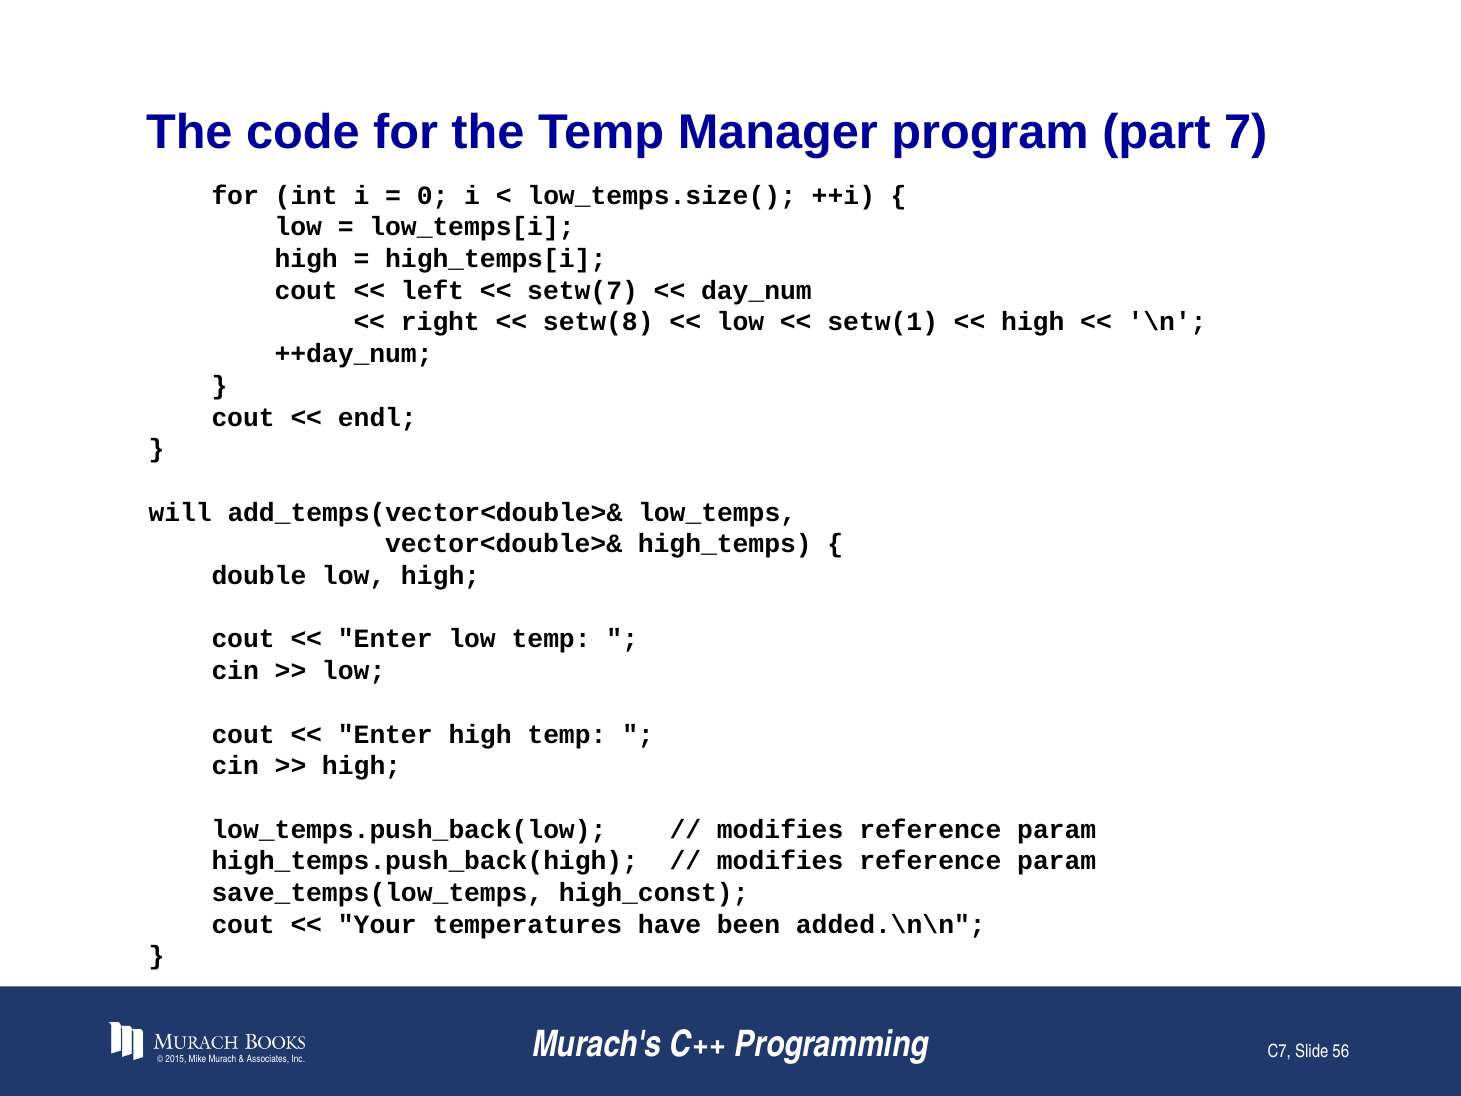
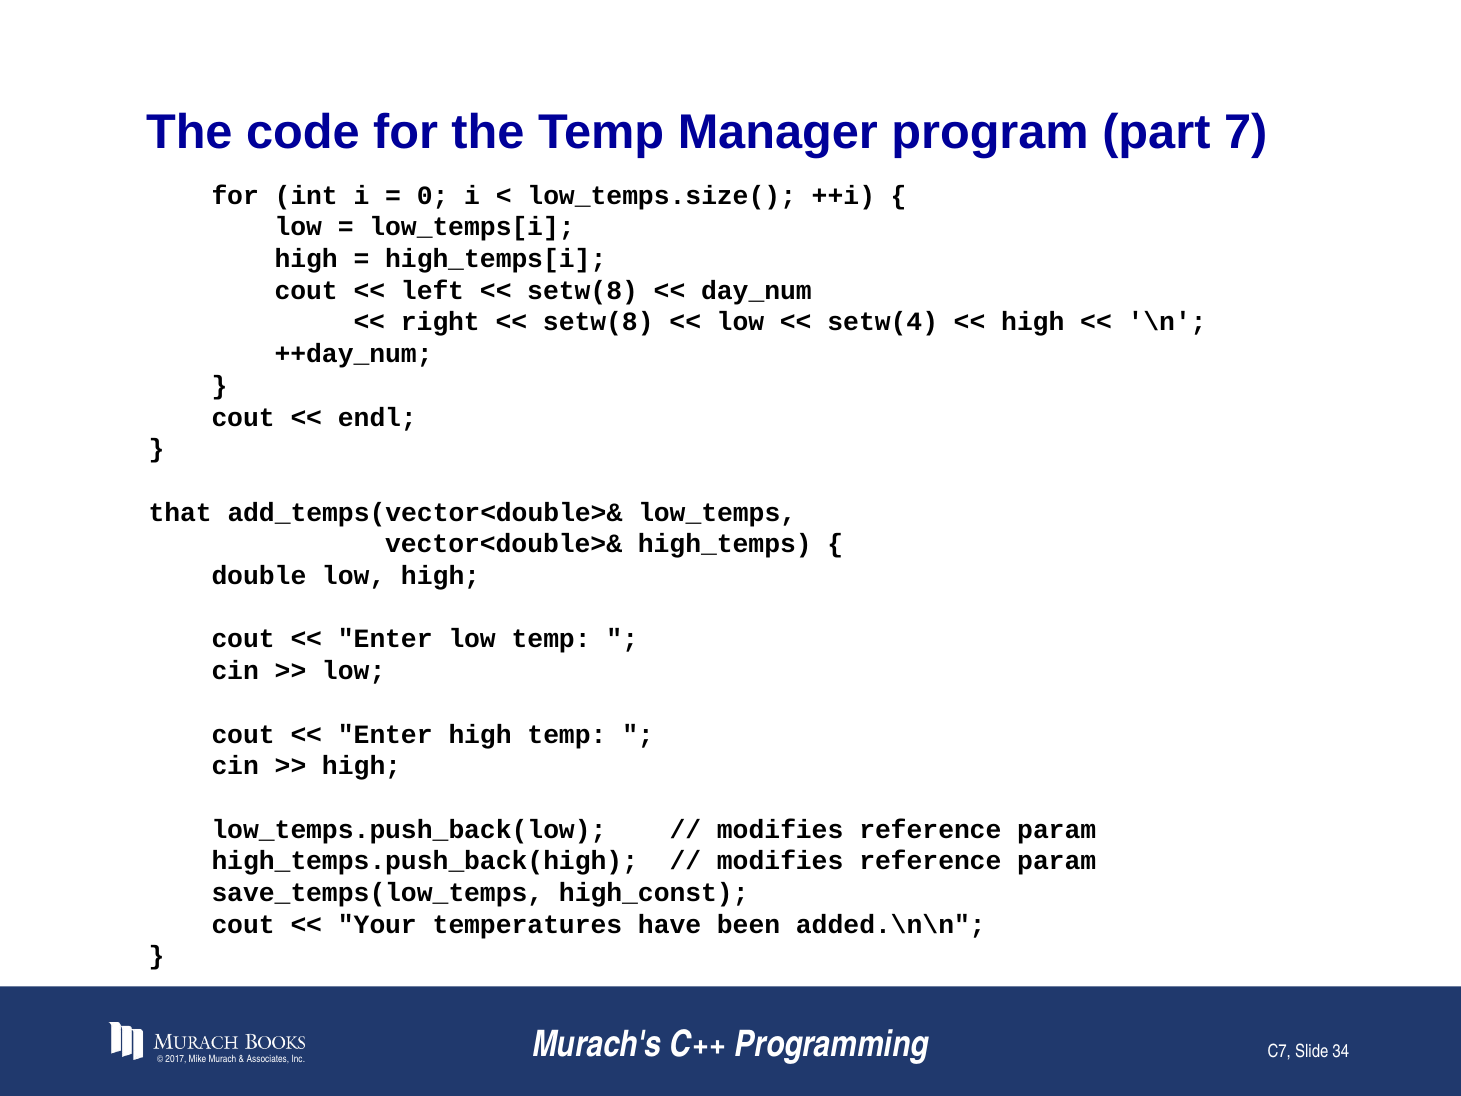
setw(7: setw(7 -> setw(8 (583, 291)
setw(1: setw(1 -> setw(4 (883, 322)
will: will -> that (180, 512)
2015: 2015 -> 2017 (176, 1059)
56: 56 -> 34 (1341, 1051)
